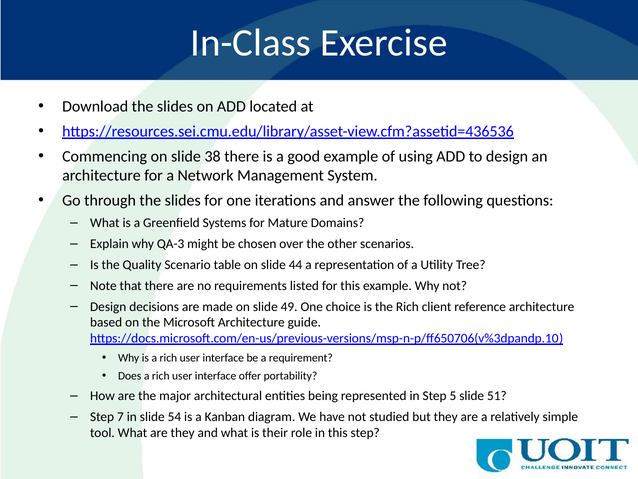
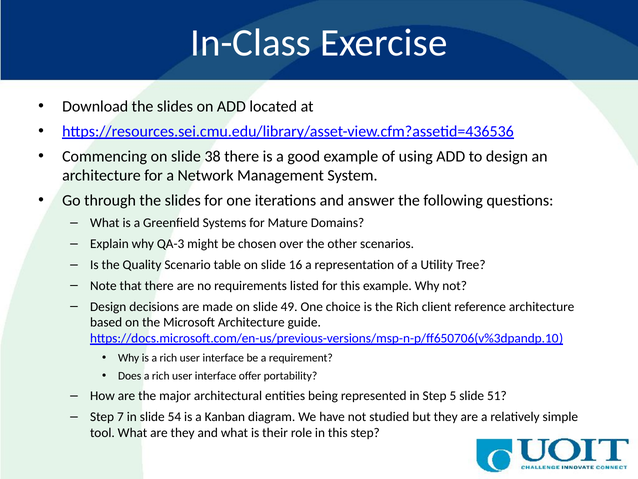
44: 44 -> 16 (296, 264)
